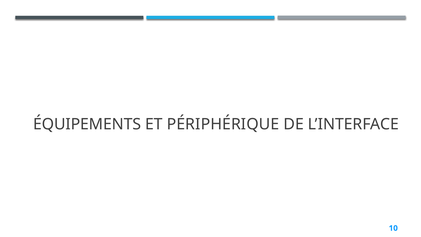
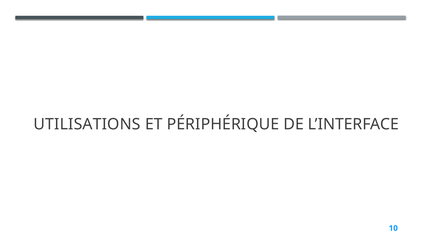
ÉQUIPEMENTS: ÉQUIPEMENTS -> UTILISATIONS (87, 124)
